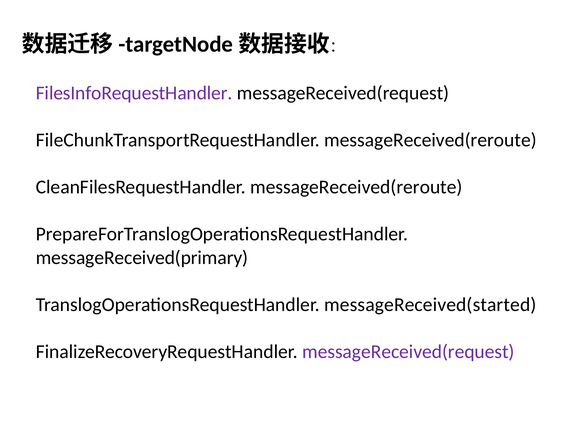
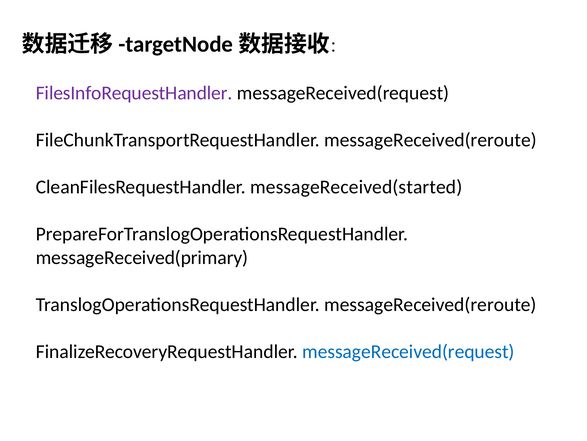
CleanFilesRequestHandler messageReceived(reroute: messageReceived(reroute -> messageReceived(started (356, 187)
TranslogOperationsRequestHandler messageReceived(started: messageReceived(started -> messageReceived(reroute (430, 304)
messageReceived(request colour: purple -> blue (408, 351)
